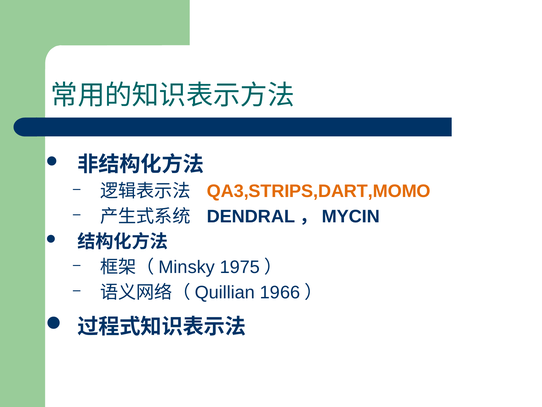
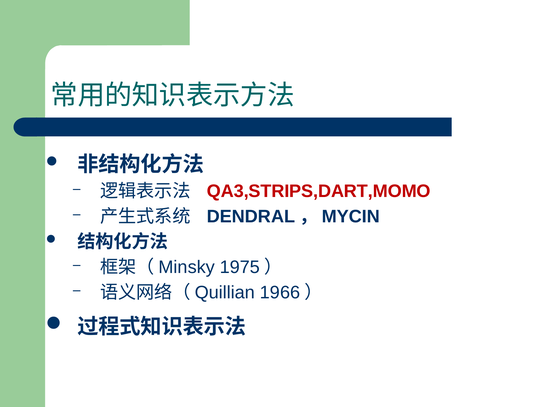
QA3,STRIPS,DART,MOMO colour: orange -> red (319, 191)
